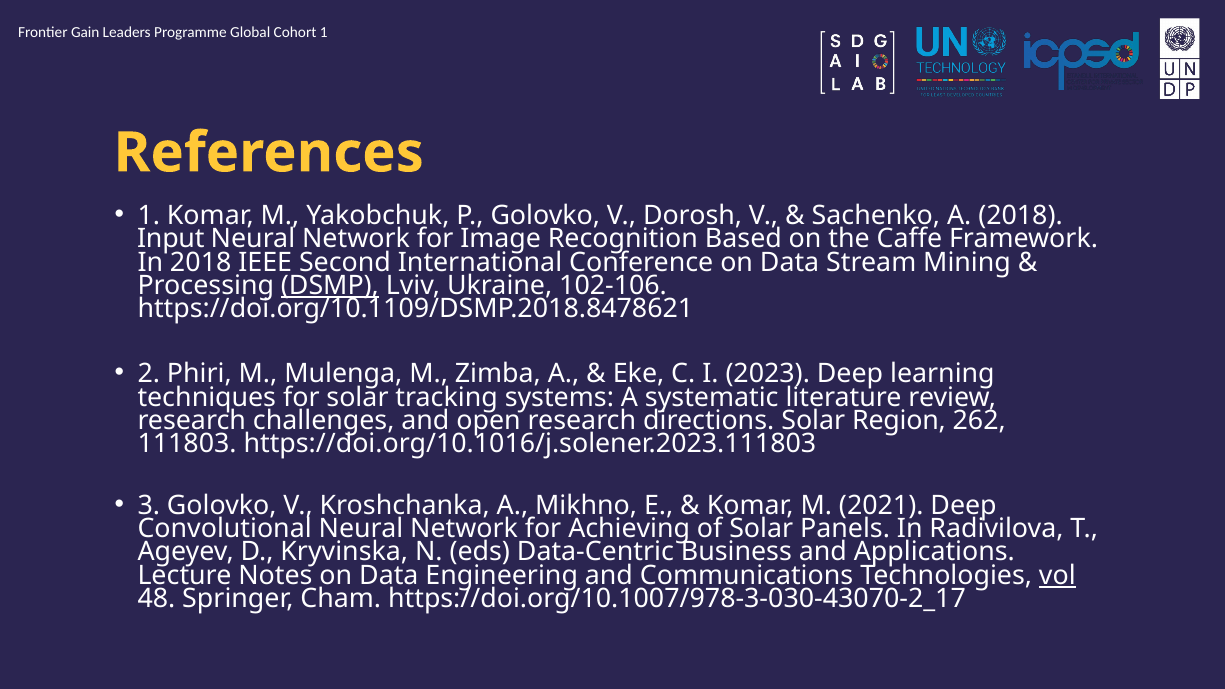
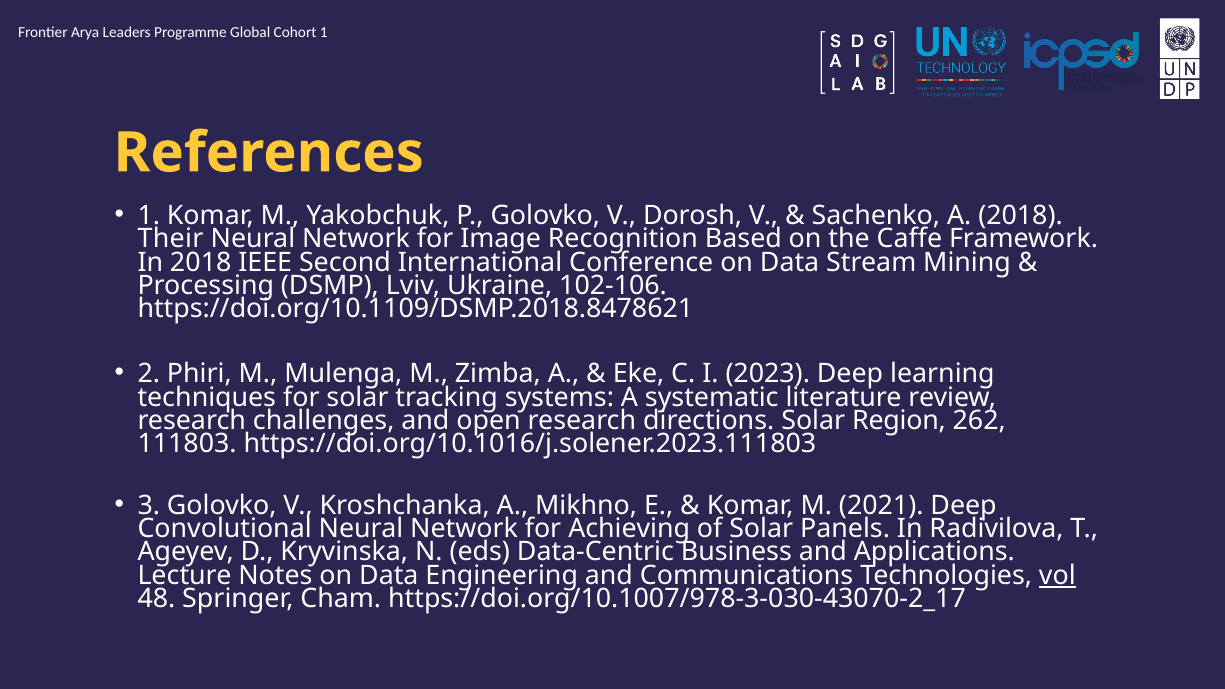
Gain: Gain -> Arya (85, 33)
Input: Input -> Their (171, 239)
DSMP underline: present -> none (330, 285)
